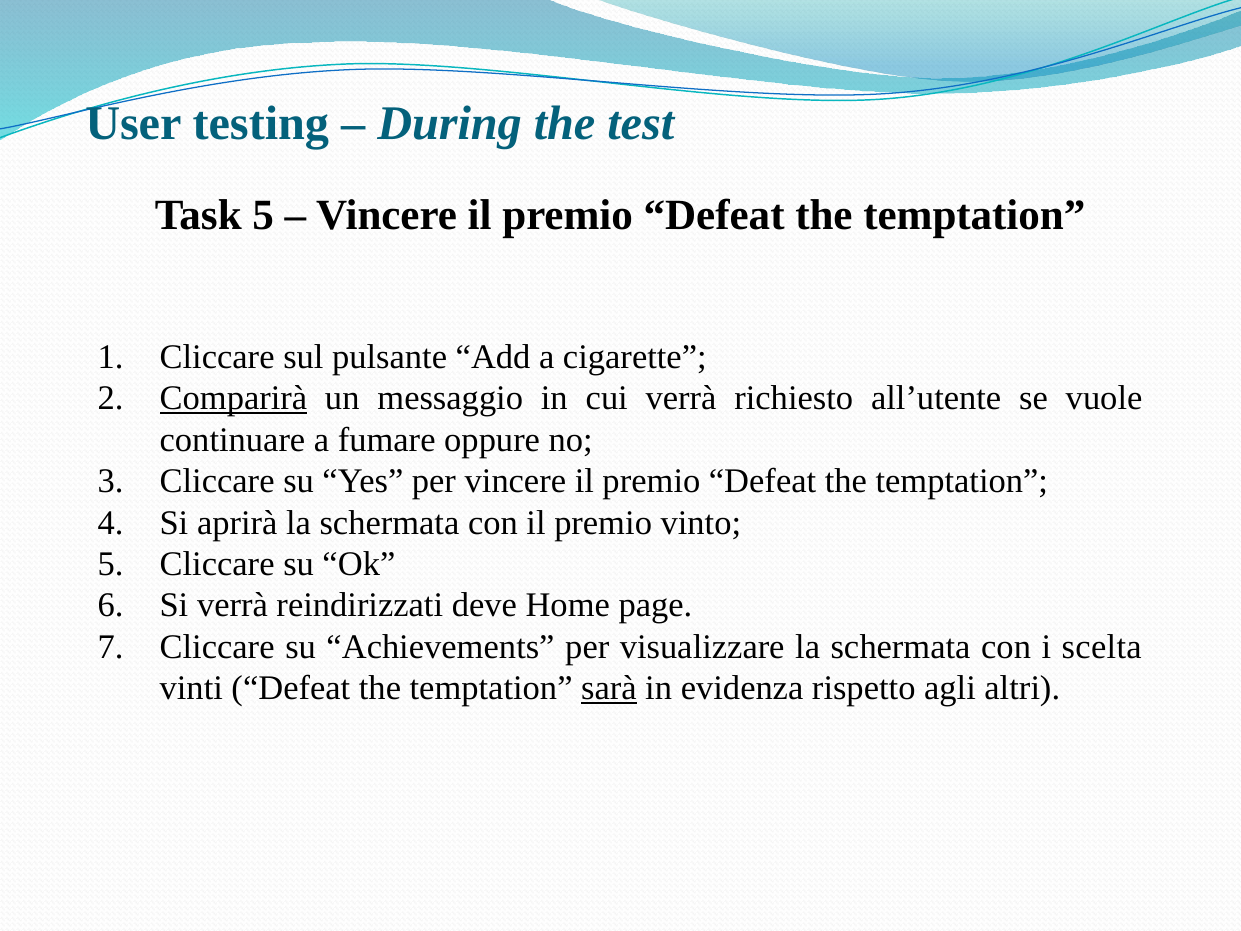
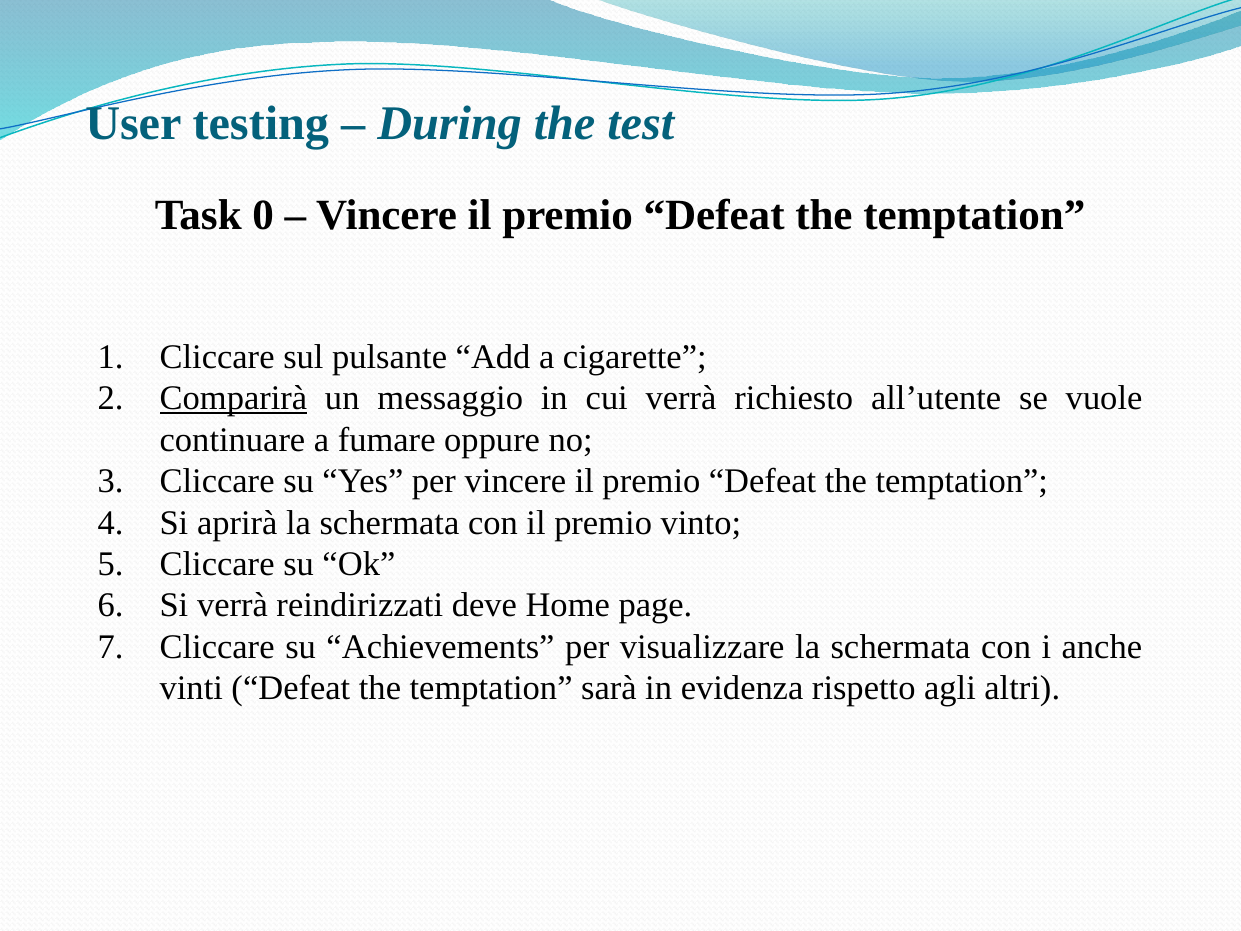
Task 5: 5 -> 0 (263, 215)
scelta: scelta -> anche (1102, 647)
sarà underline: present -> none (609, 688)
